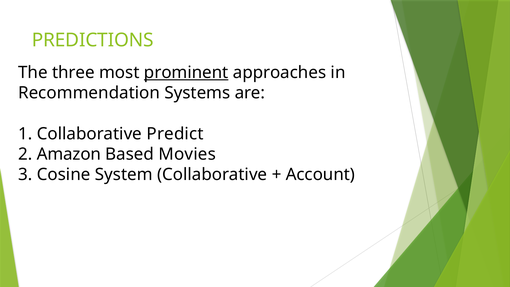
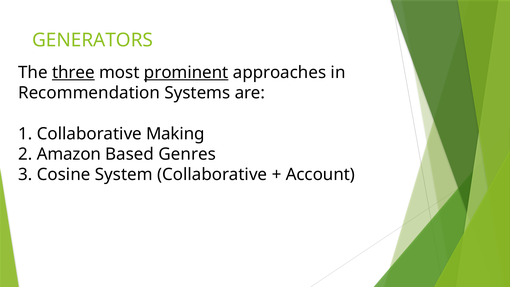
PREDICTIONS: PREDICTIONS -> GENERATORS (93, 40)
three underline: none -> present (73, 73)
Predict: Predict -> Making (175, 134)
Movies: Movies -> Genres (187, 154)
